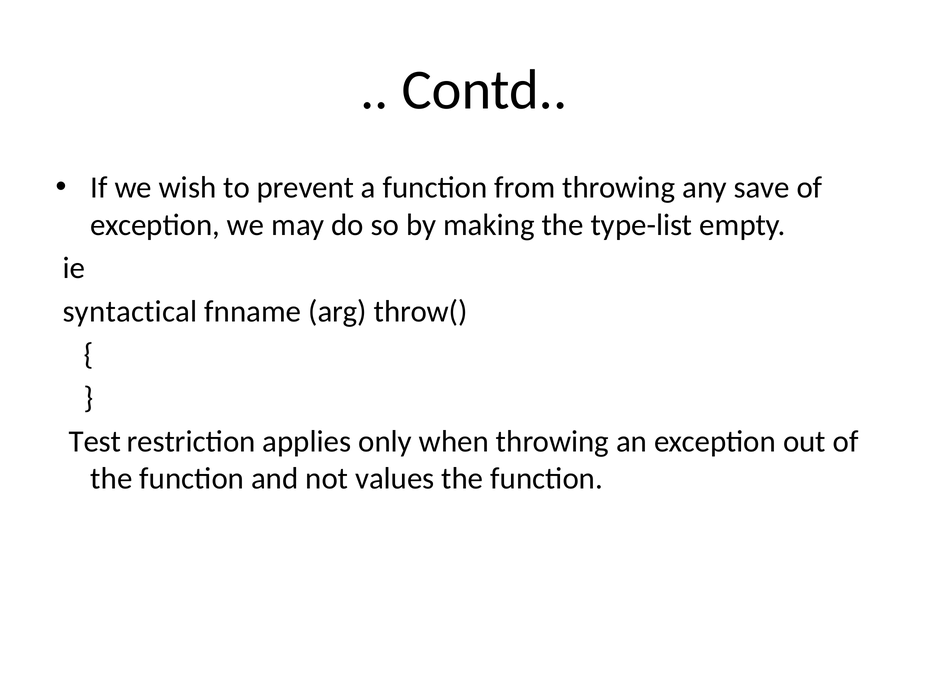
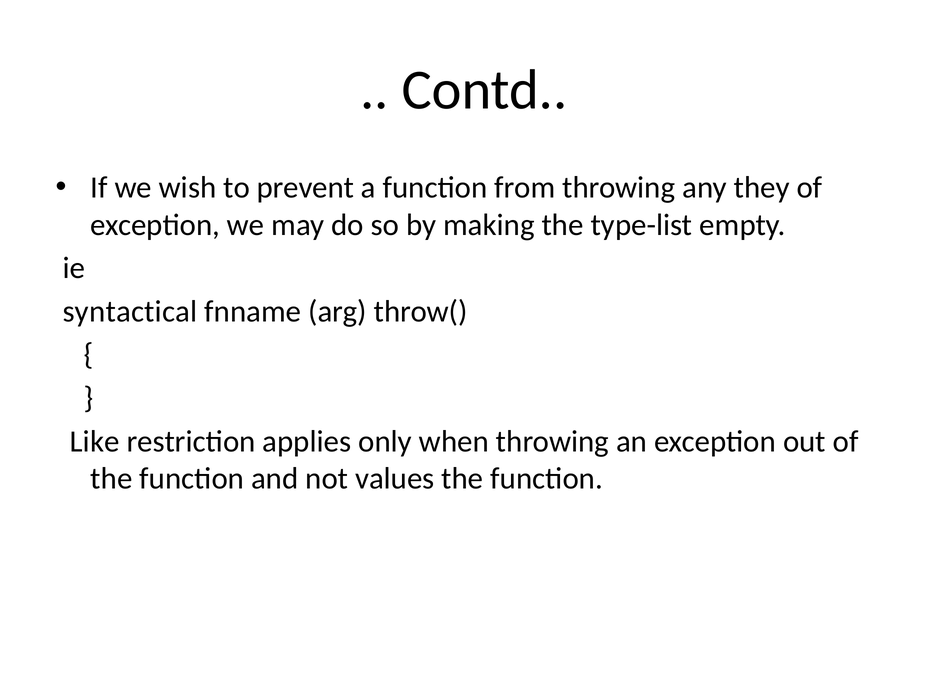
save: save -> they (762, 188)
Test: Test -> Like (95, 441)
